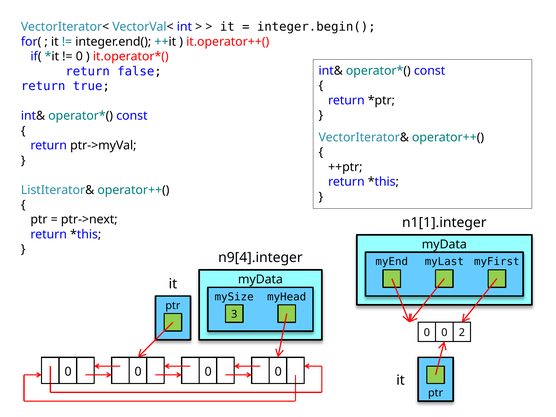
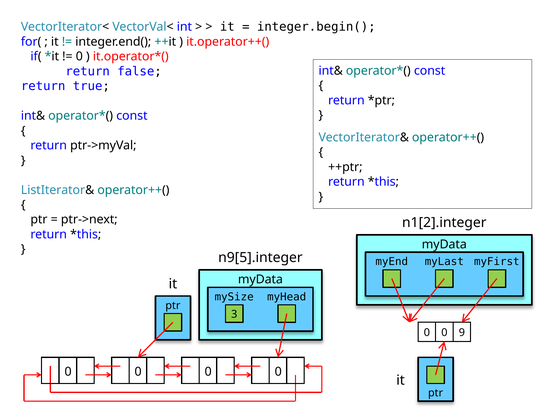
n1[1].integer: n1[1].integer -> n1[2].integer (444, 223)
n9[4].integer: n9[4].integer -> n9[5].integer (260, 258)
2: 2 -> 9 (462, 333)
